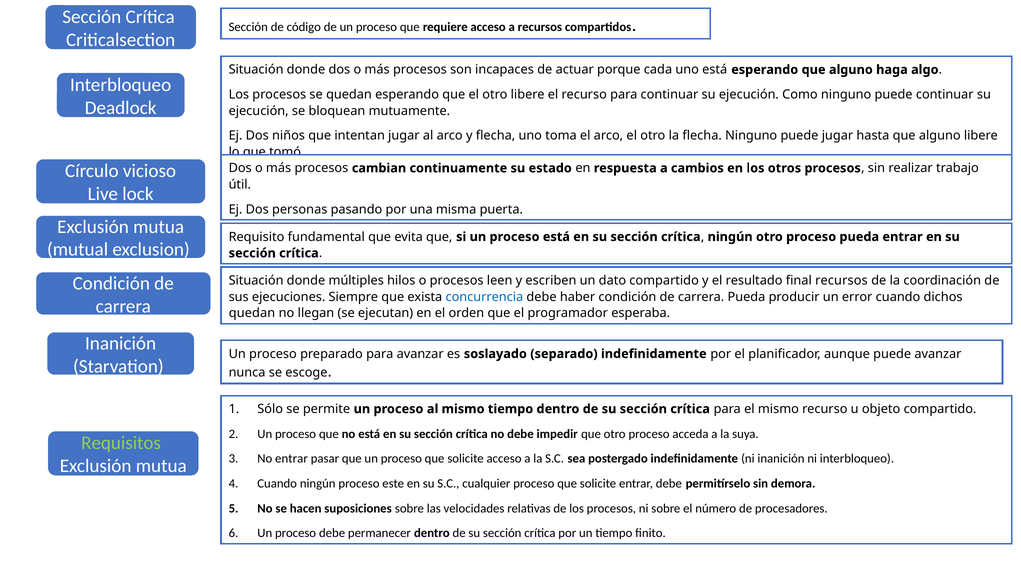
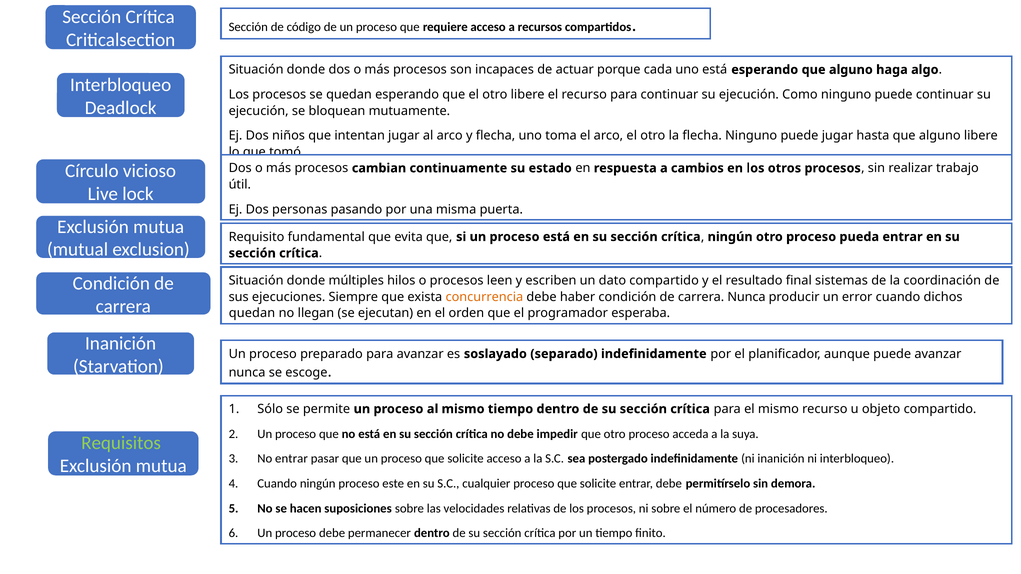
final recursos: recursos -> sistemas (841, 281)
concurrencia colour: blue -> orange (484, 297)
carrera Pueda: Pueda -> Nunca (747, 297)
